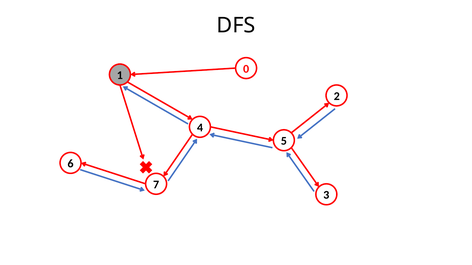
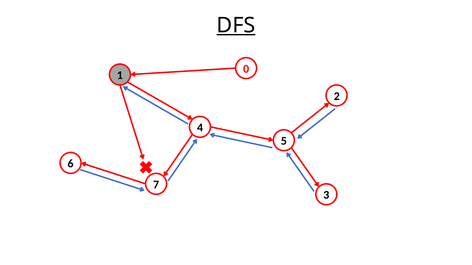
DFS underline: none -> present (236, 26)
